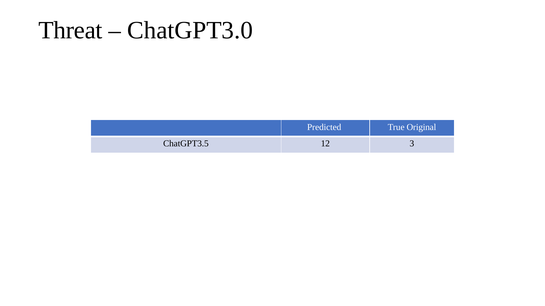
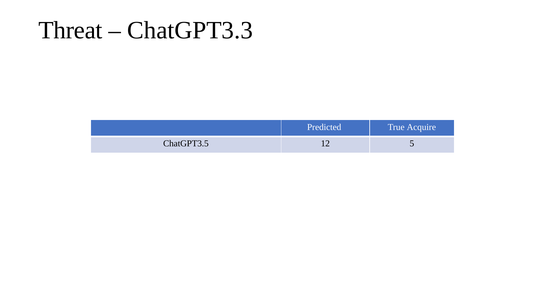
ChatGPT3.0: ChatGPT3.0 -> ChatGPT3.3 (190, 30)
Original: Original -> Acquire (421, 127)
3: 3 -> 5 (412, 144)
